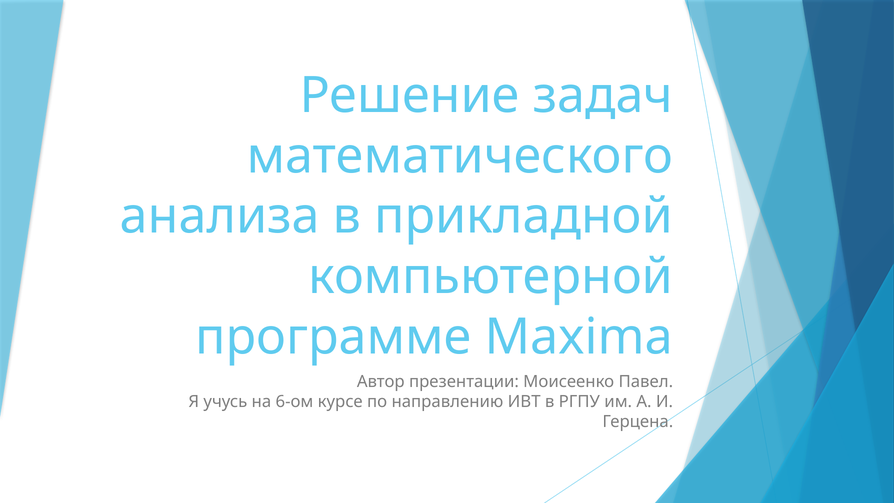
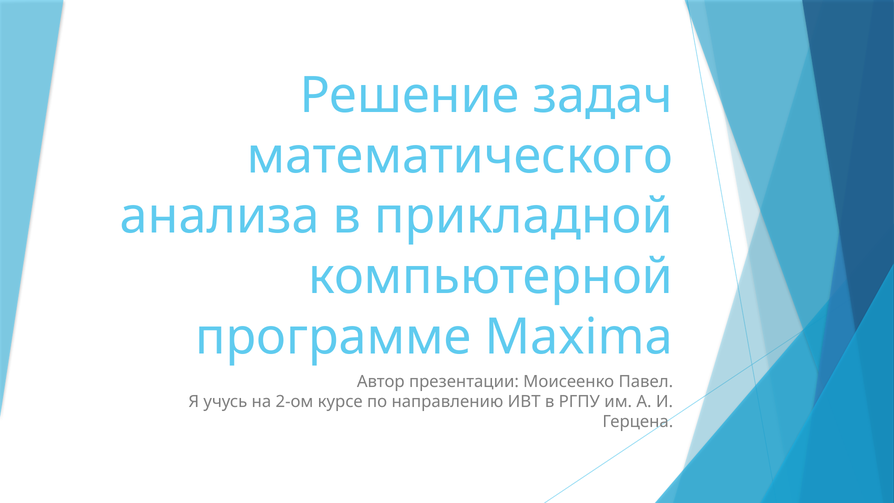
6-ом: 6-ом -> 2-ом (294, 402)
